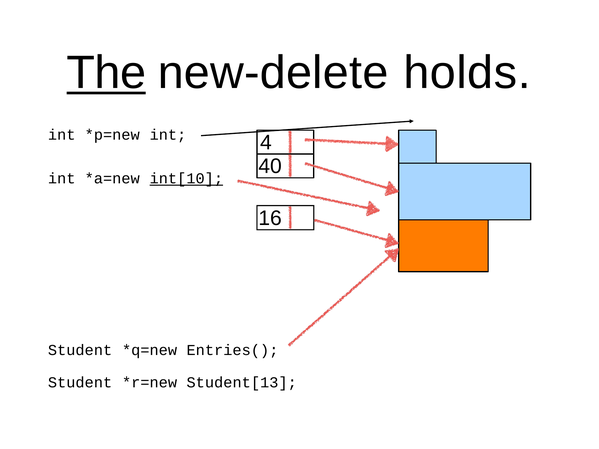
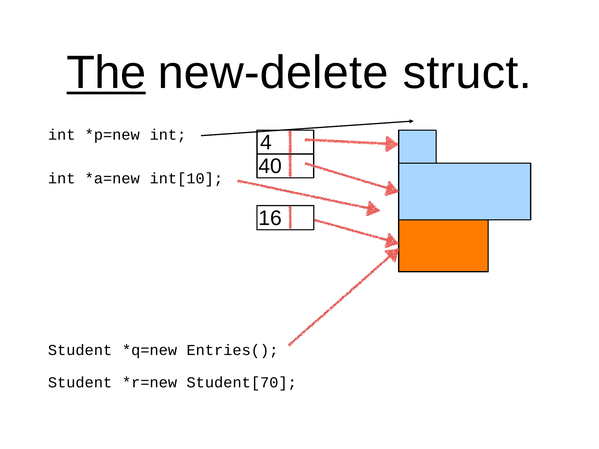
holds: holds -> struct (467, 73)
int[10 underline: present -> none (186, 179)
Student[13: Student[13 -> Student[70 (242, 383)
